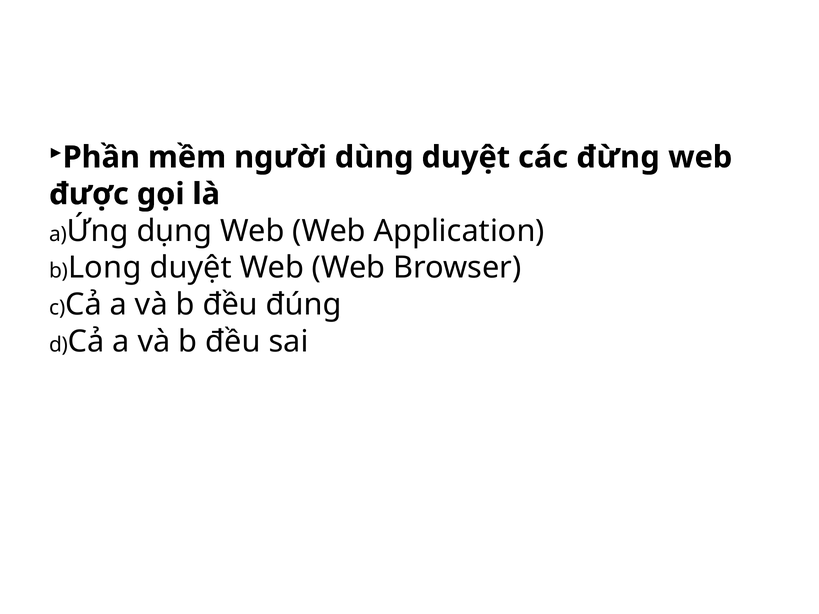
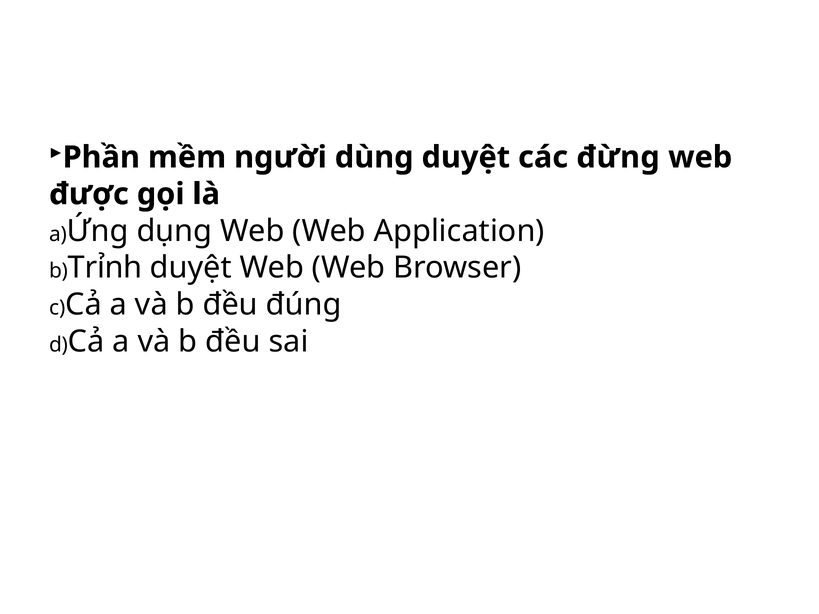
Long: Long -> Trỉnh (105, 268)
